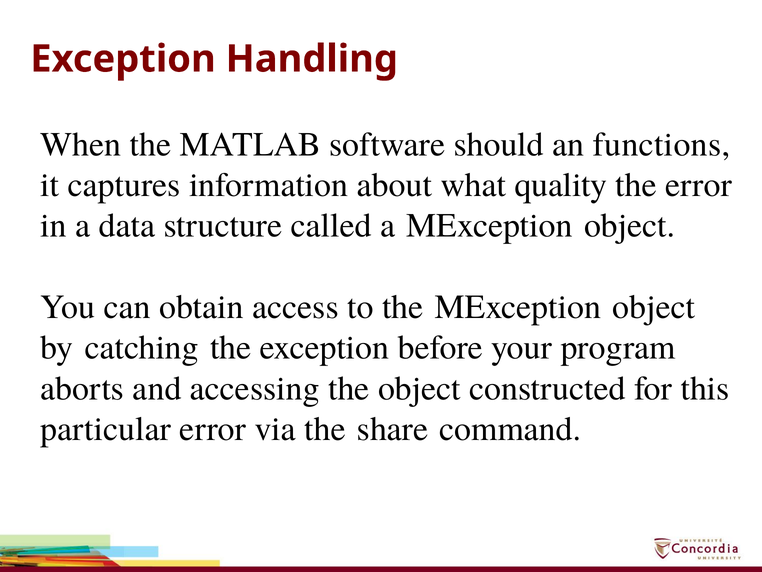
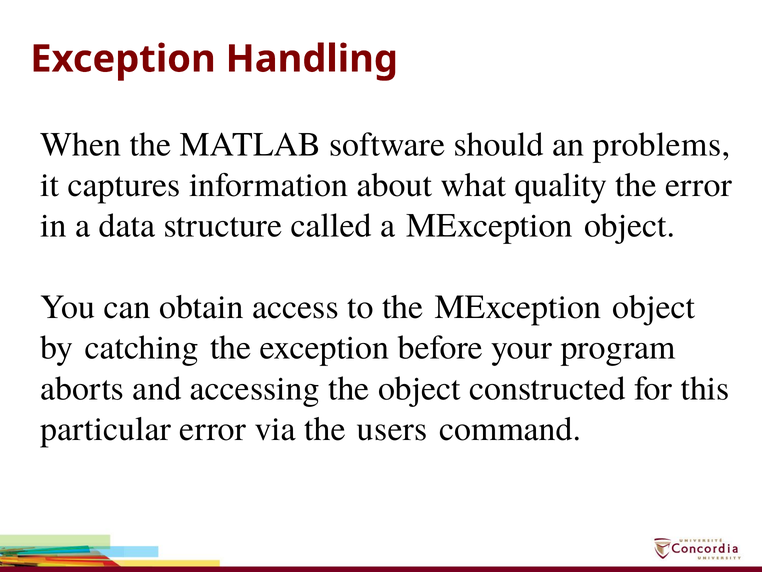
functions: functions -> problems (661, 144)
share: share -> users (392, 429)
